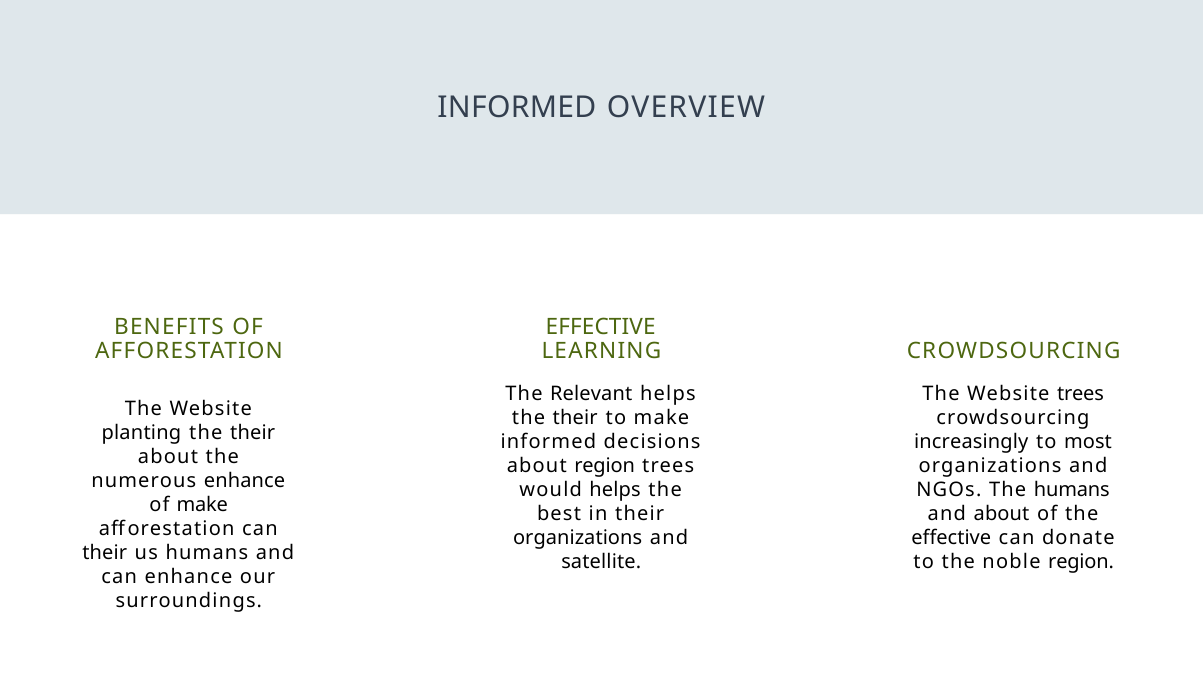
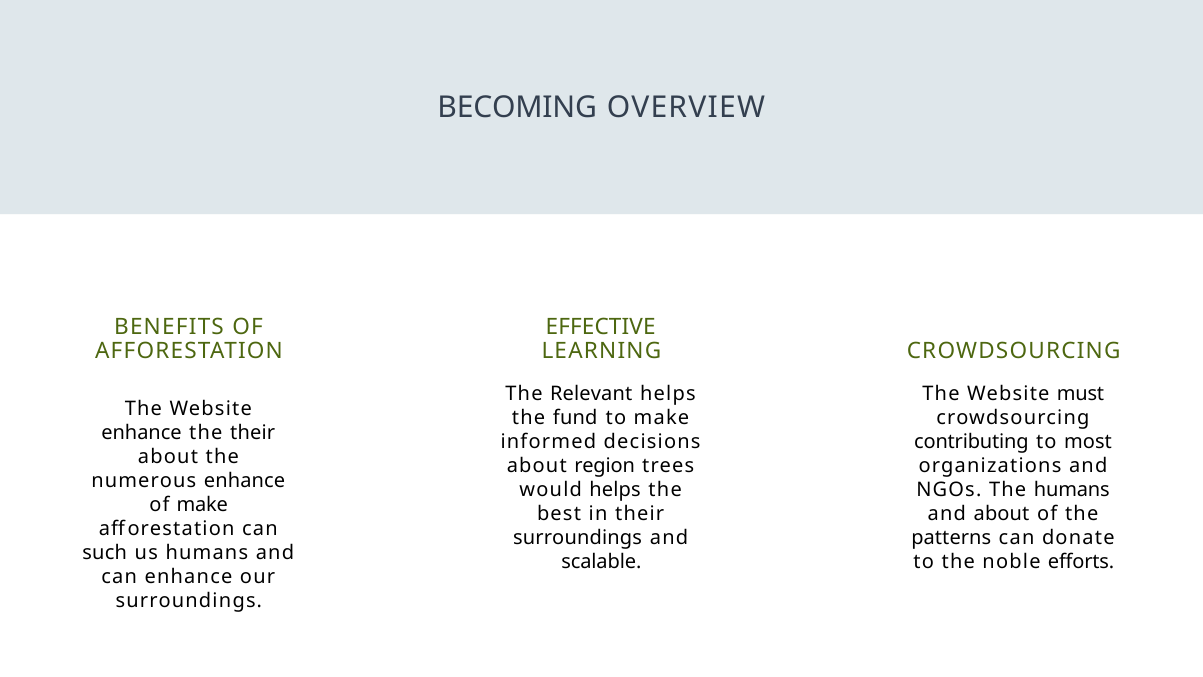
INFORMED: INFORMED -> BECOMING (517, 108)
Website trees: trees -> must (1080, 393)
their: their -> fund (575, 417)
planting: planting -> enhance (142, 432)
increasingly: increasingly -> contributing (971, 441)
organizations: organizations -> surroundings (578, 538)
effective: effective -> patterns (951, 538)
their: their -> such (105, 553)
satellite: satellite -> scalable (601, 562)
noble region: region -> efforts (1081, 562)
